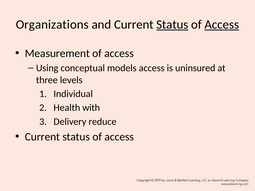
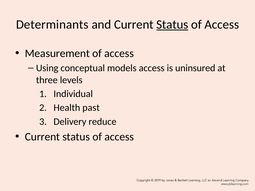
Organizations: Organizations -> Determinants (52, 24)
Access underline: present -> none (222, 24)
with: with -> past (91, 108)
